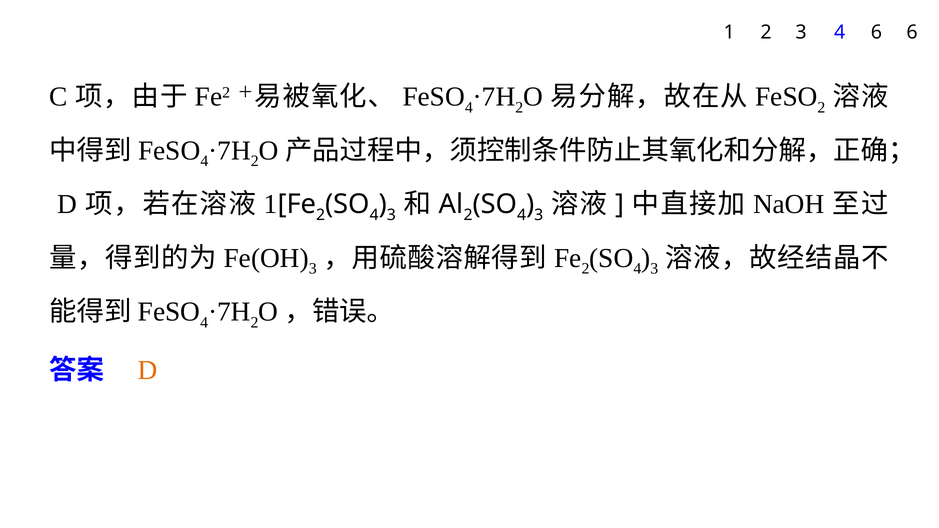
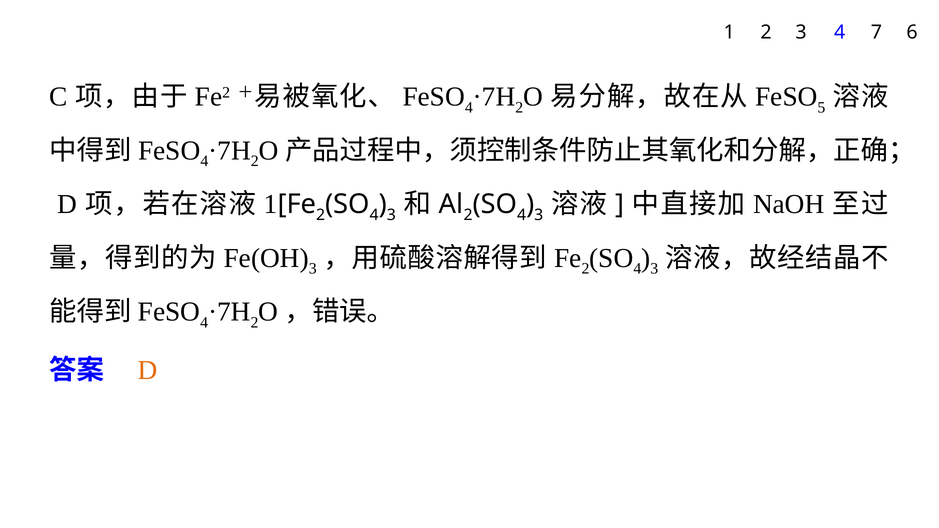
4 6: 6 -> 7 (876, 33)
2: 2 -> 5 (821, 108)
